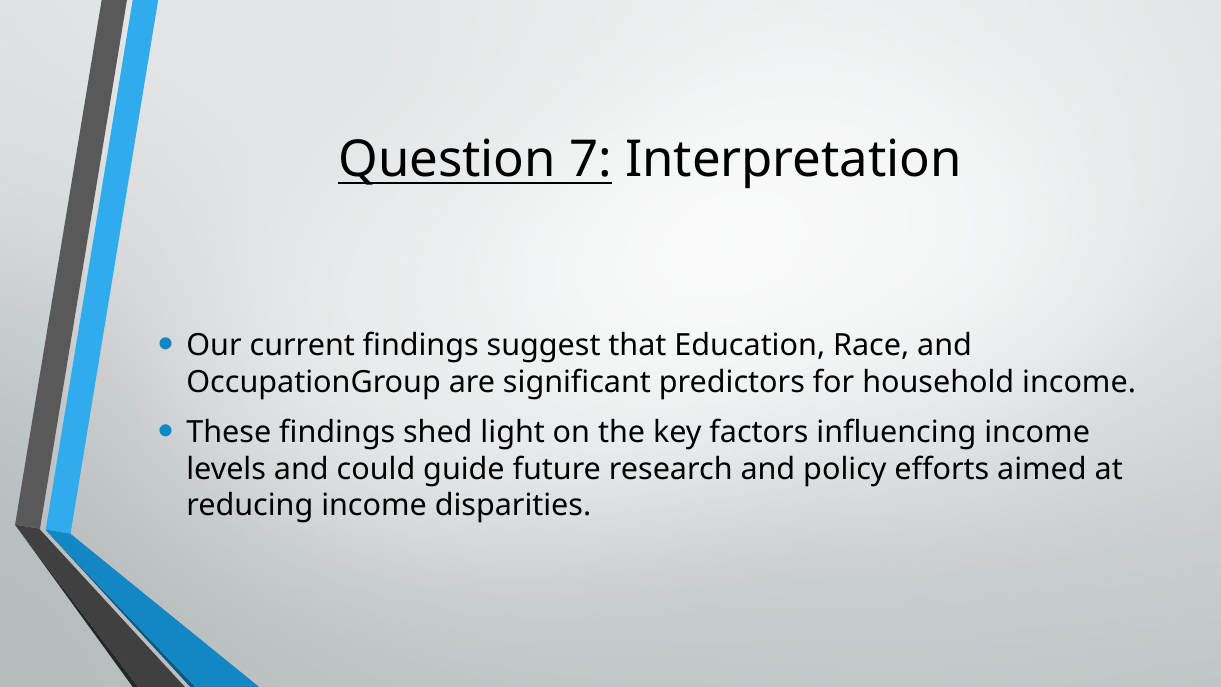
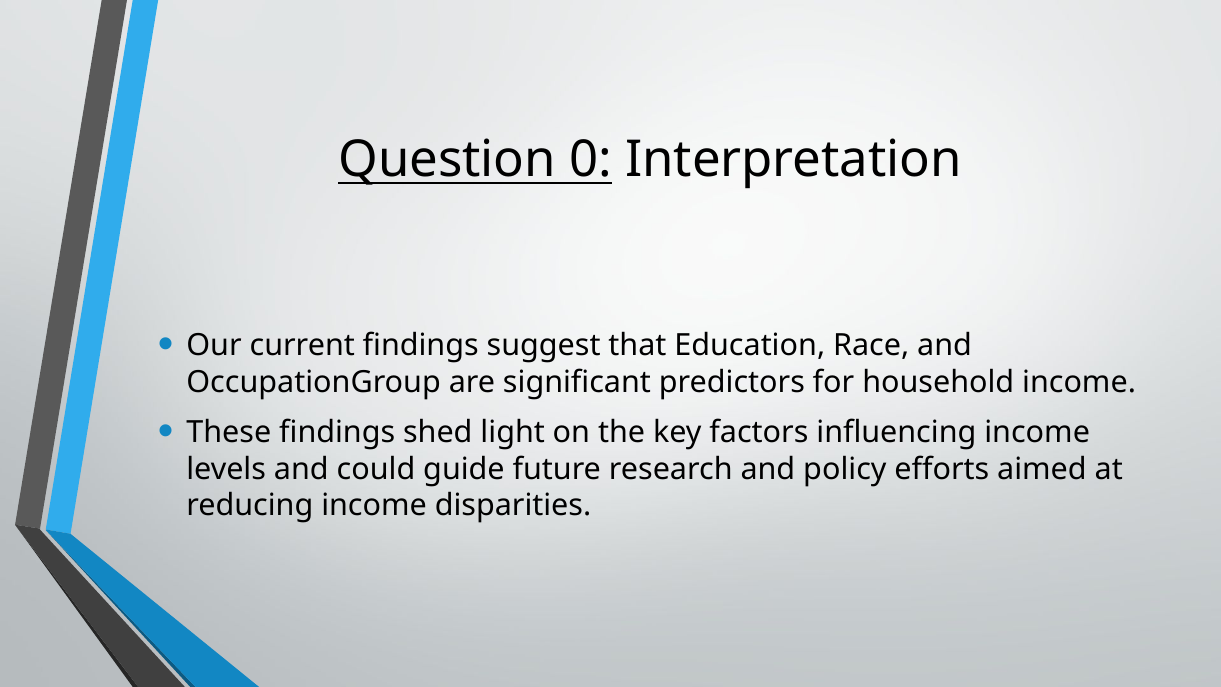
7: 7 -> 0 (591, 160)
